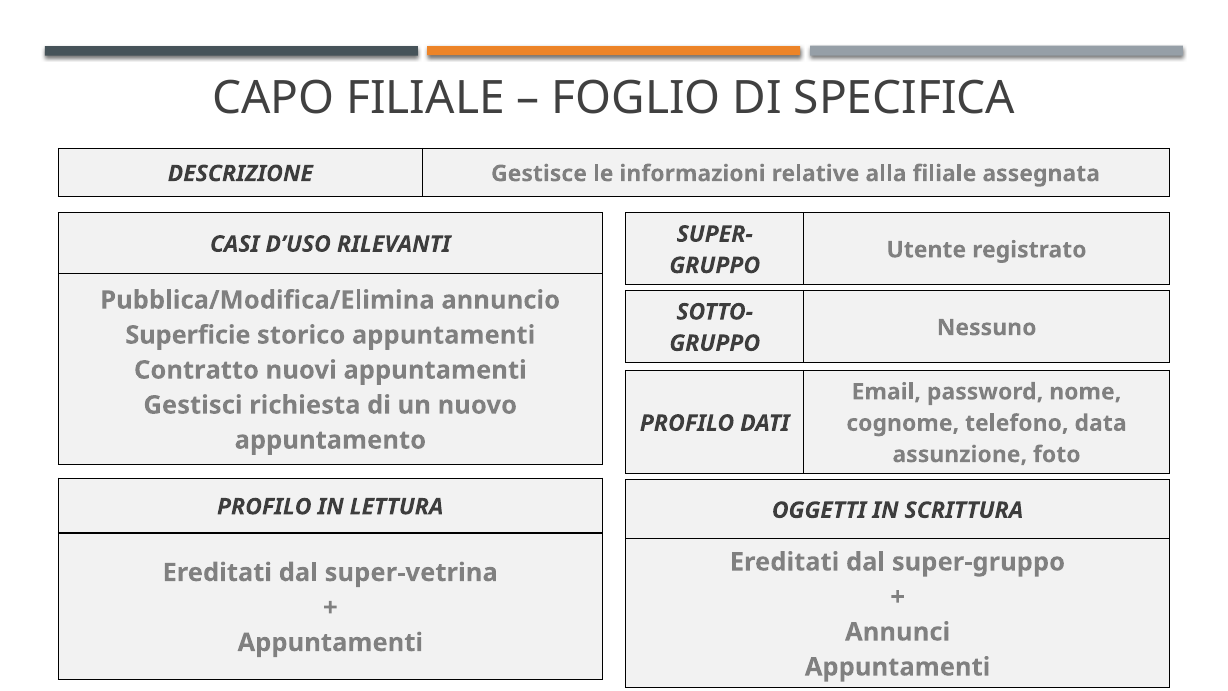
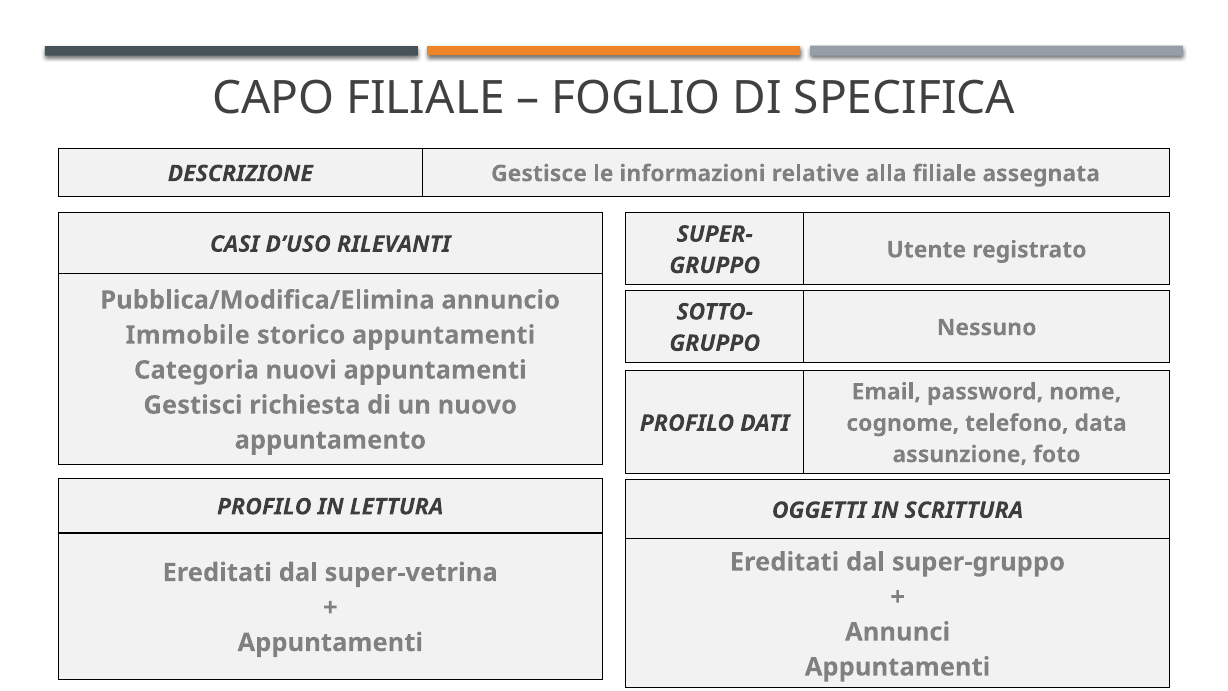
Superficie: Superficie -> Immobile (188, 335)
Contratto: Contratto -> Categoria (196, 370)
